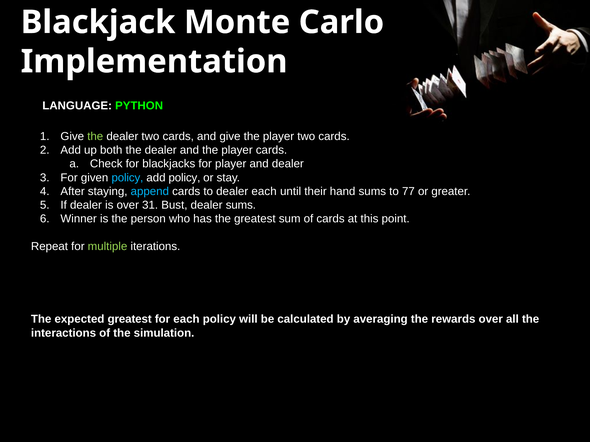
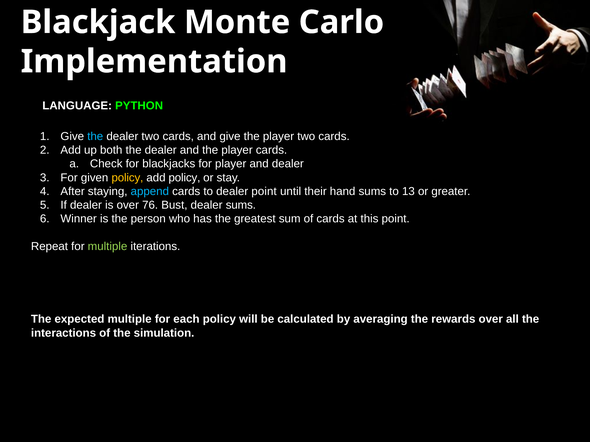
the colour: light green -> light blue (95, 136)
policy colour: light blue -> yellow (127, 178)
dealer each: each -> point (264, 192)
77: 77 -> 13 (408, 192)
31: 31 -> 76 (150, 205)
expected greatest: greatest -> multiple (130, 320)
